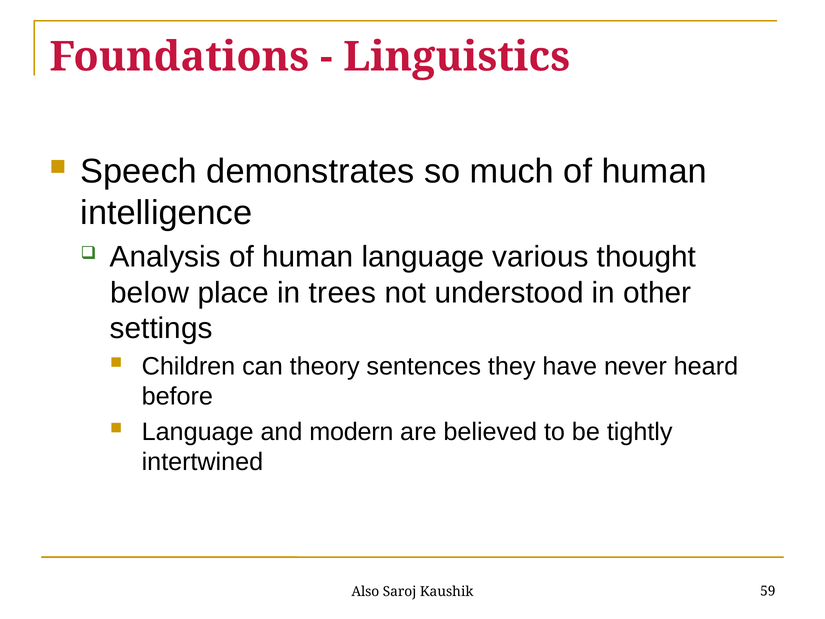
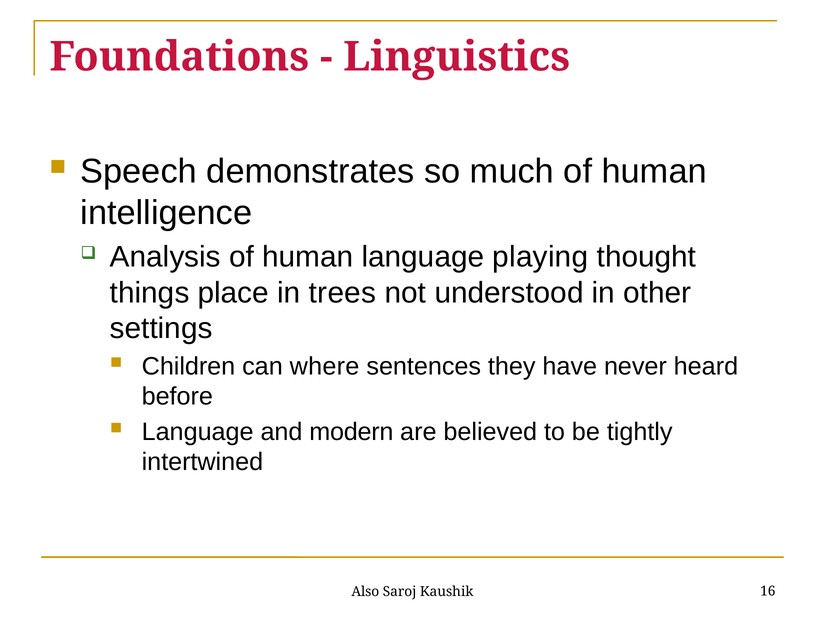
various: various -> playing (540, 257)
below: below -> things (150, 293)
theory: theory -> where (325, 366)
59: 59 -> 16 (768, 591)
